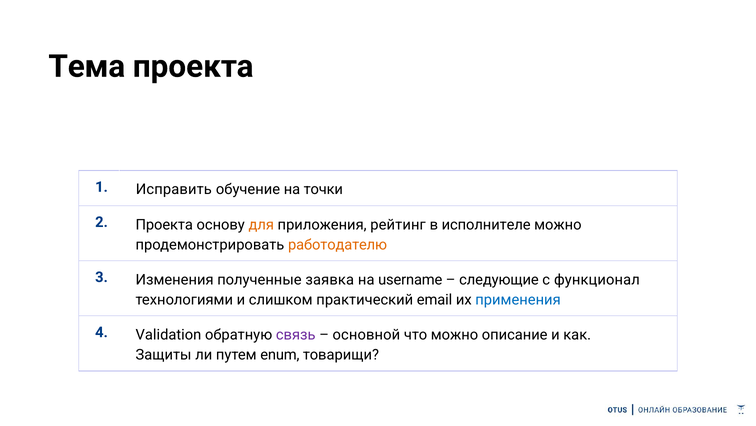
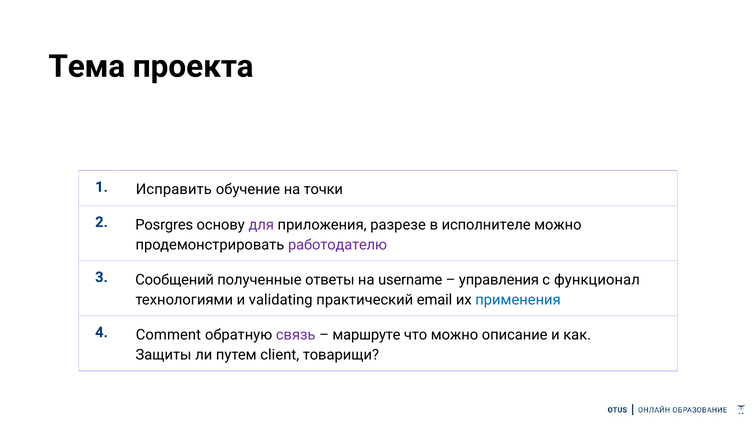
2 Проекта: Проекта -> Posrgres (164, 224)
для colour: orange -> purple (261, 224)
рейтинг: рейтинг -> разрезе (398, 224)
работодателю colour: orange -> purple (338, 244)
Изменения: Изменения -> Сообщений (175, 279)
заявка: заявка -> ответы (330, 279)
следующие: следующие -> управления (499, 279)
слишком: слишком -> validating (281, 299)
Validation: Validation -> Comment (168, 334)
основной: основной -> маршруте (367, 334)
enum: enum -> client (280, 354)
